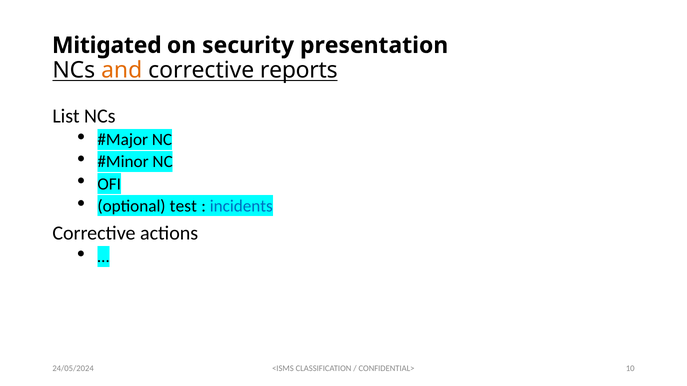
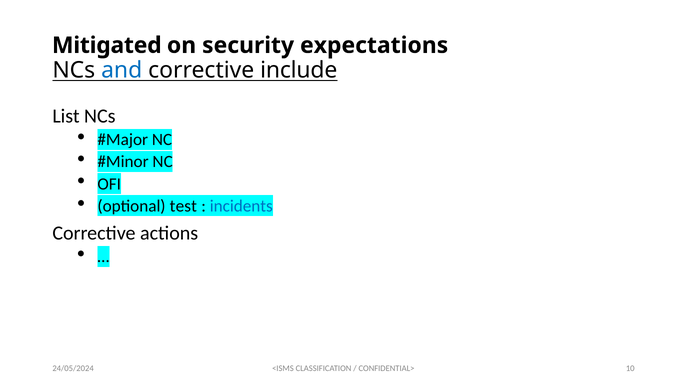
presentation: presentation -> expectations (374, 45)
and colour: orange -> blue (122, 70)
reports: reports -> include (299, 70)
